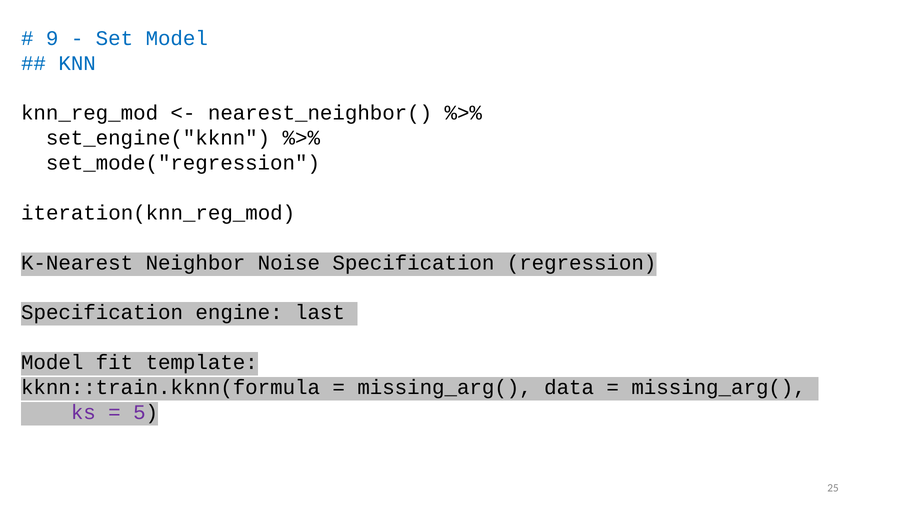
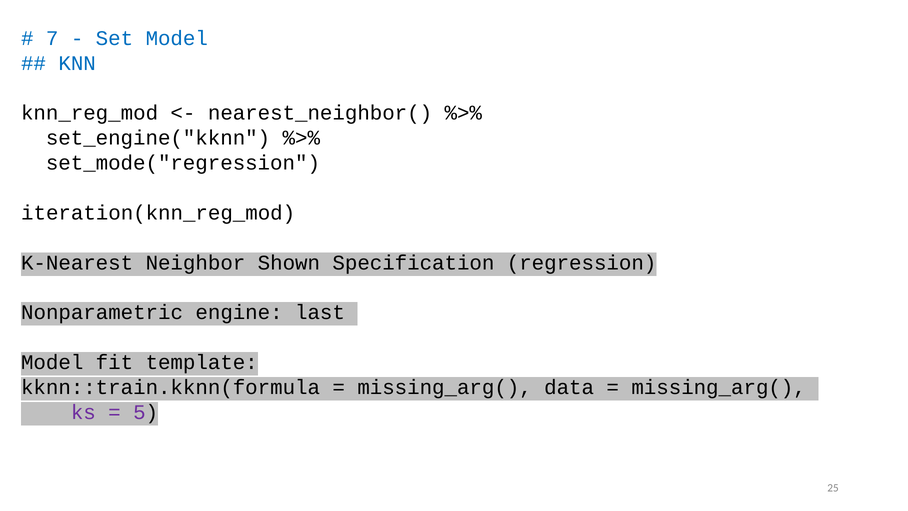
9: 9 -> 7 (52, 38)
Noise: Noise -> Shown (289, 263)
Specification: Specification -> Nonparametric (102, 312)
